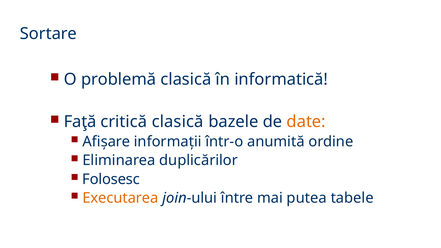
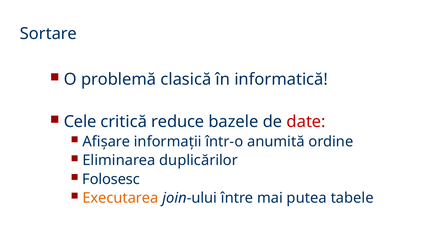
Faţă: Faţă -> Cele (80, 122)
critică clasică: clasică -> reduce (178, 122)
date colour: orange -> red (306, 122)
